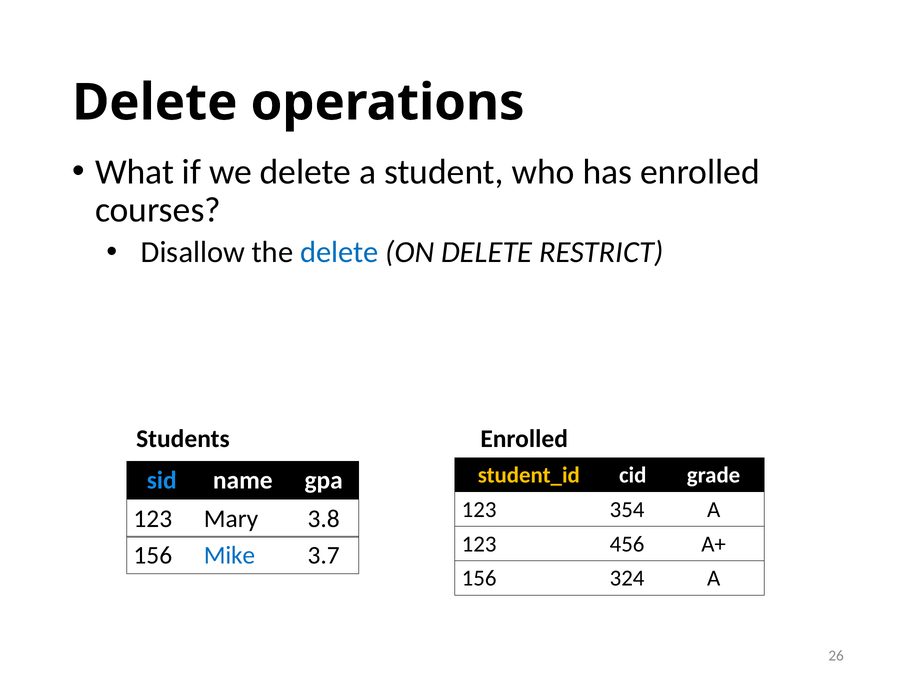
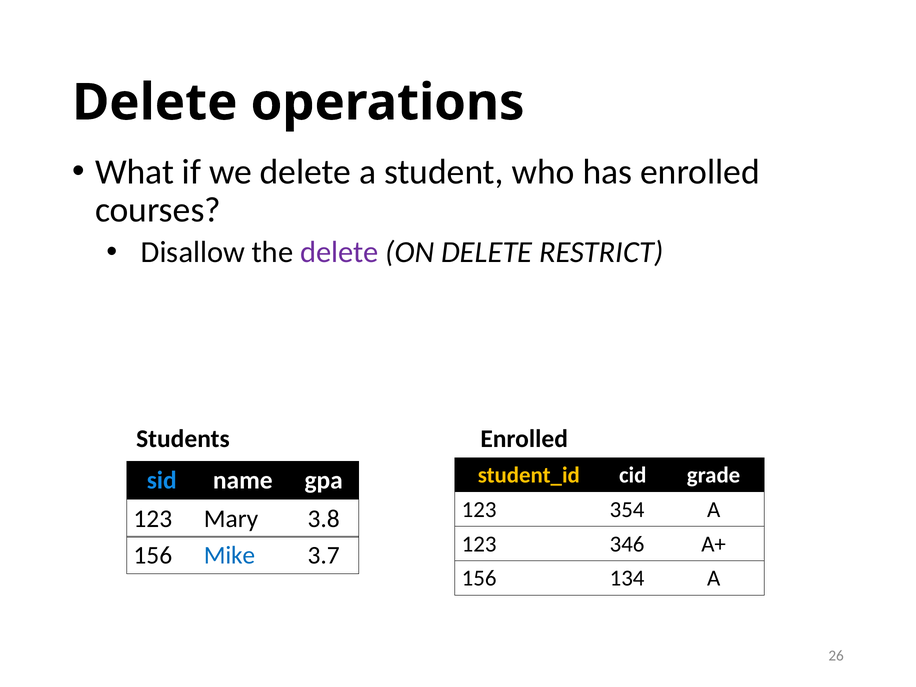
delete colour: blue -> purple (339, 252)
456: 456 -> 346 (627, 544)
324: 324 -> 134 (627, 578)
